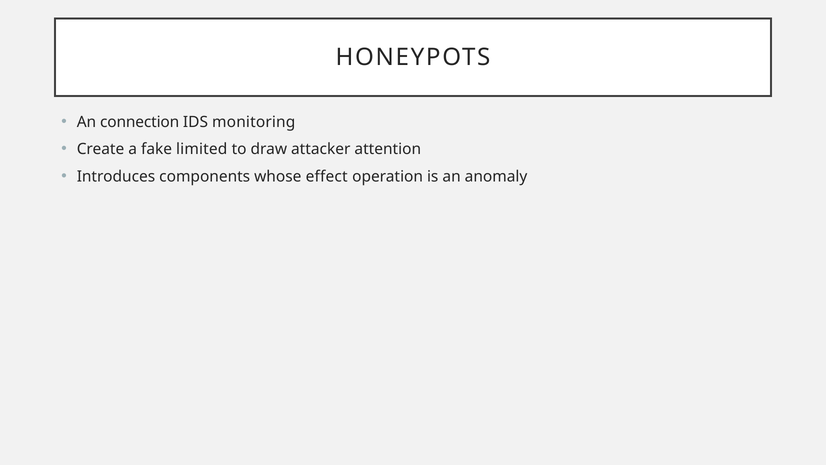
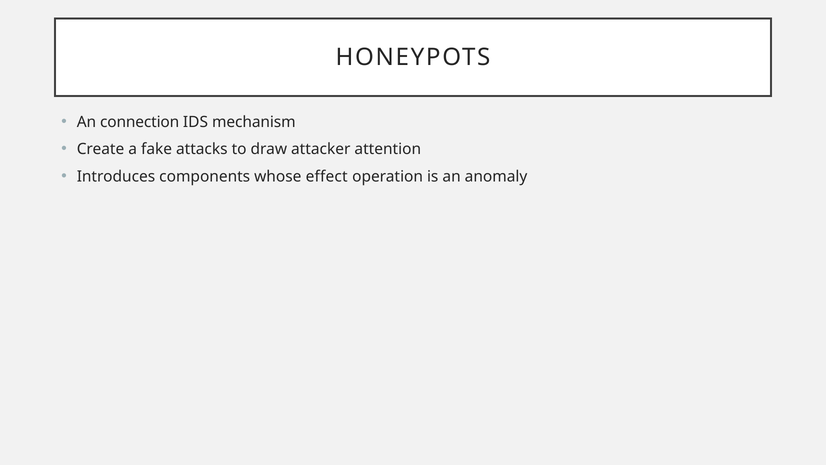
monitoring: monitoring -> mechanism (254, 122)
limited: limited -> attacks (202, 149)
